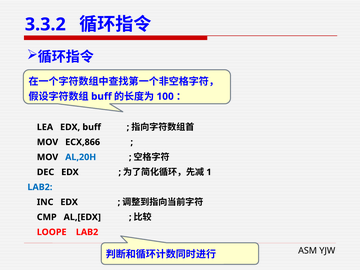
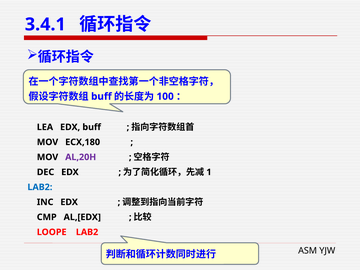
3.3.2: 3.3.2 -> 3.4.1 (45, 24)
ECX,866: ECX,866 -> ECX,180 (83, 142)
AL,20H colour: blue -> purple (81, 157)
